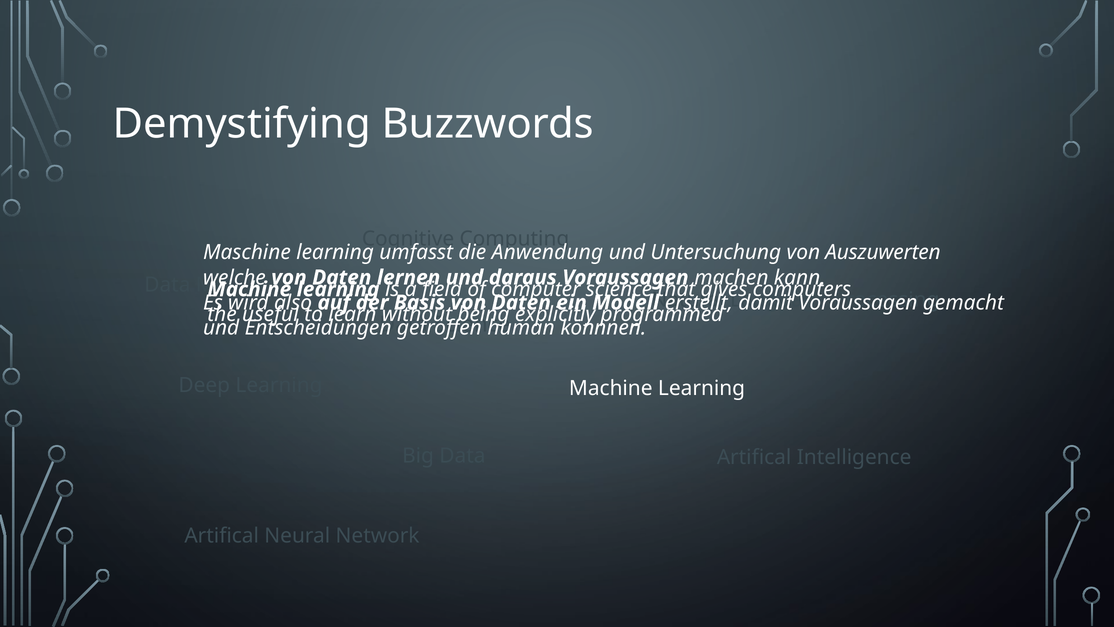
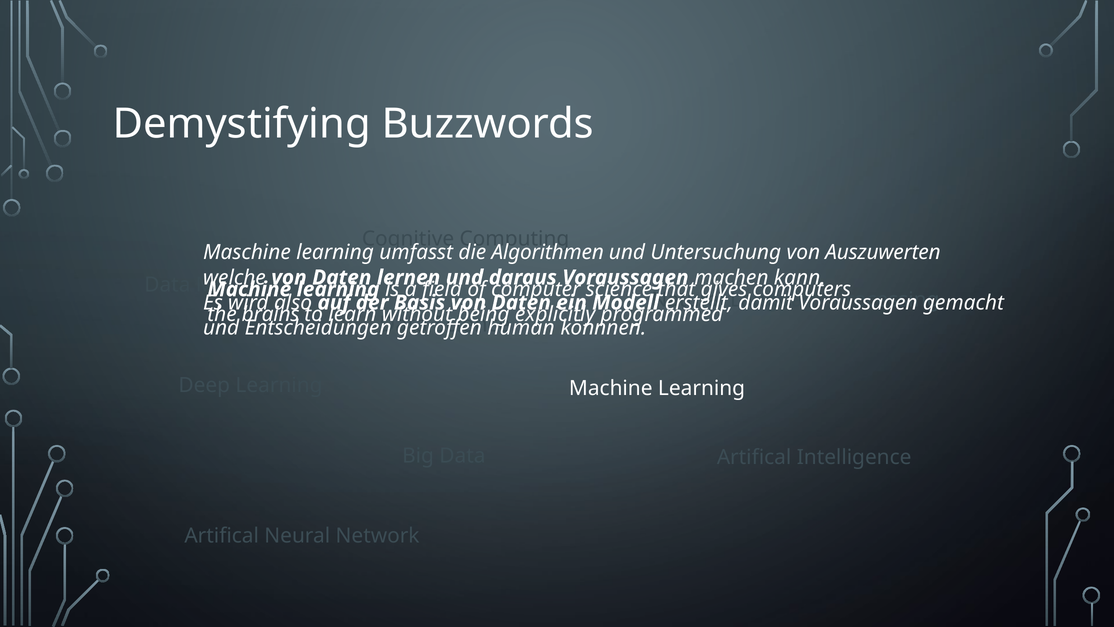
Anwendung: Anwendung -> Algorithmen (548, 252)
useful: useful -> brains (271, 314)
